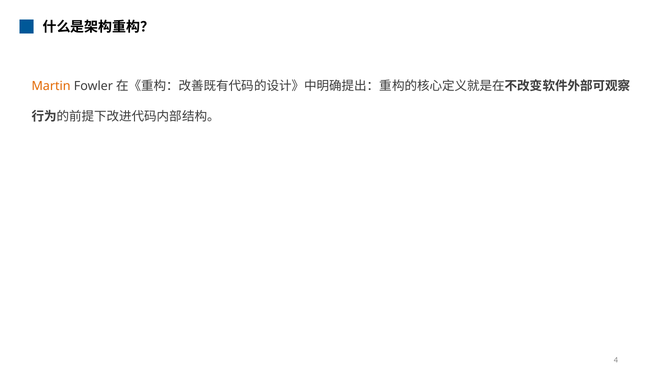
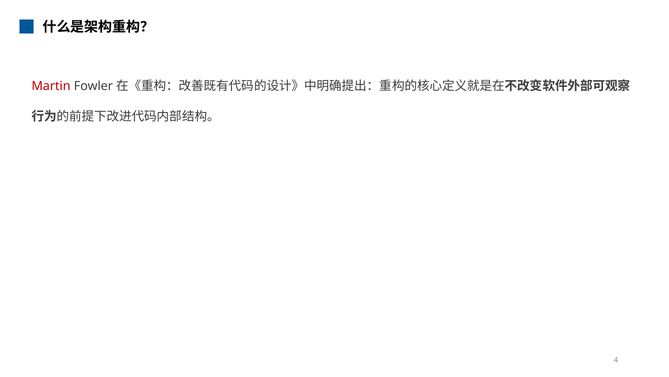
Martin colour: orange -> red (51, 86)
